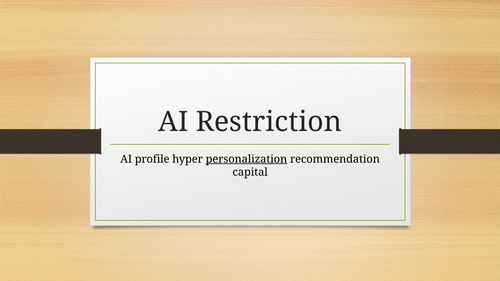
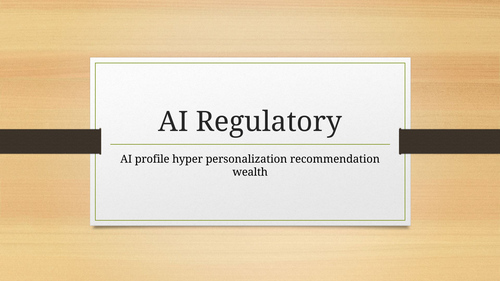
Restriction: Restriction -> Regulatory (269, 122)
personalization underline: present -> none (246, 159)
capital: capital -> wealth (250, 172)
